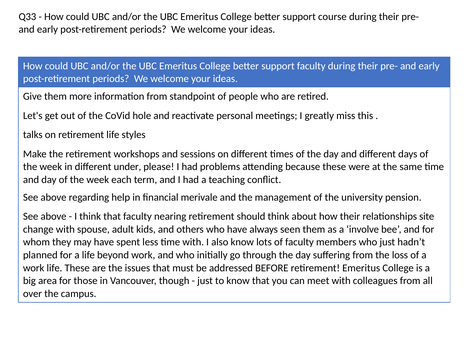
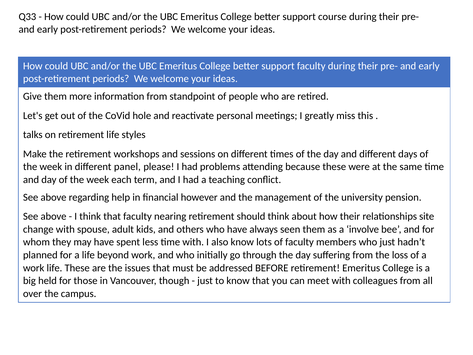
under: under -> panel (127, 167)
merivale: merivale -> however (199, 197)
area: area -> held (48, 281)
